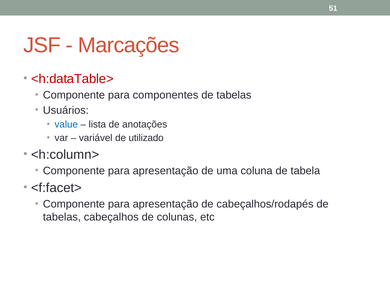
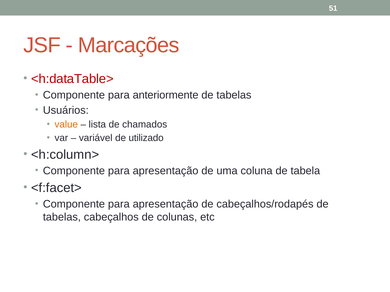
componentes: componentes -> anteriormente (166, 95)
value colour: blue -> orange (66, 125)
anotações: anotações -> chamados (145, 125)
